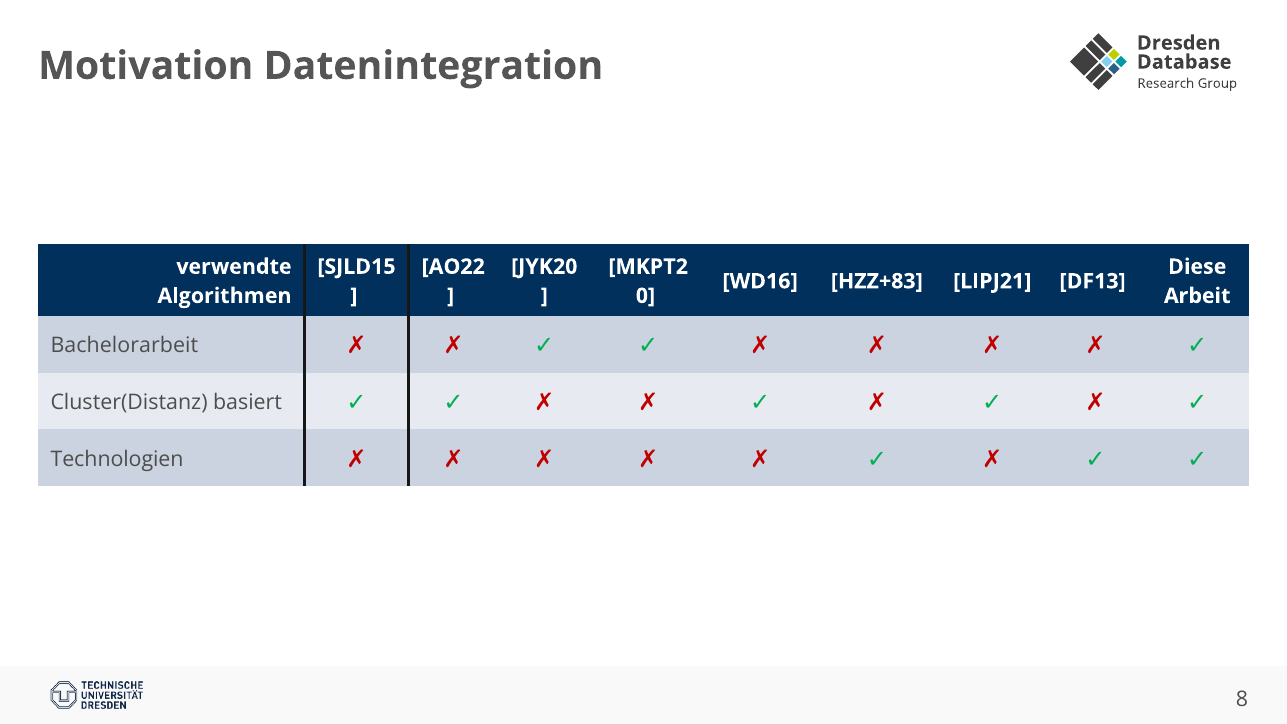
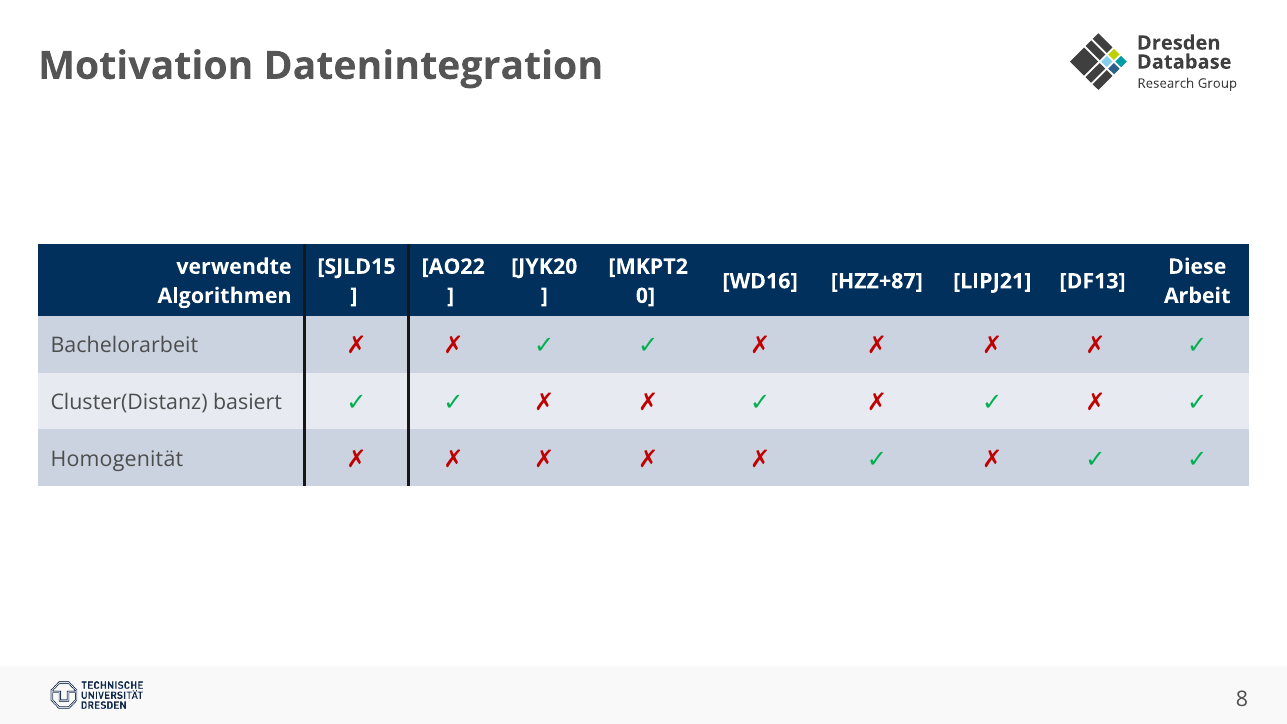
HZZ+83: HZZ+83 -> HZZ+87 (877, 281)
Technologien: Technologien -> Homogenität (117, 459)
